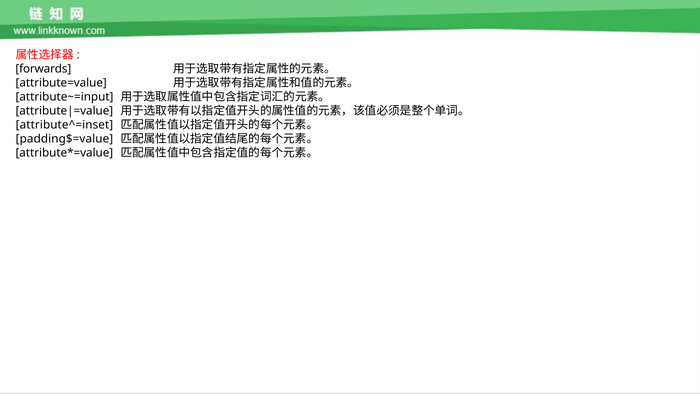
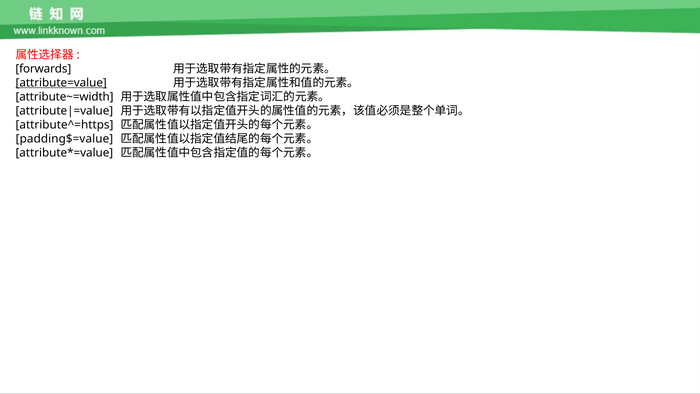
attribute=value underline: none -> present (61, 83)
attribute~=input: attribute~=input -> attribute~=width (65, 97)
attribute^=inset: attribute^=inset -> attribute^=https (64, 125)
